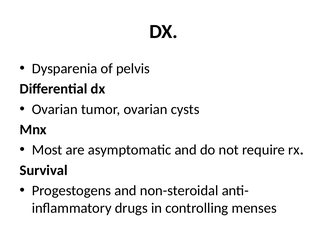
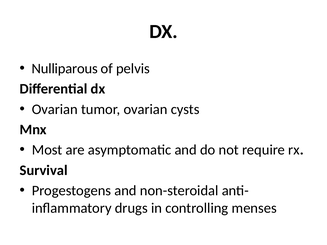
Dysparenia: Dysparenia -> Nulliparous (65, 69)
